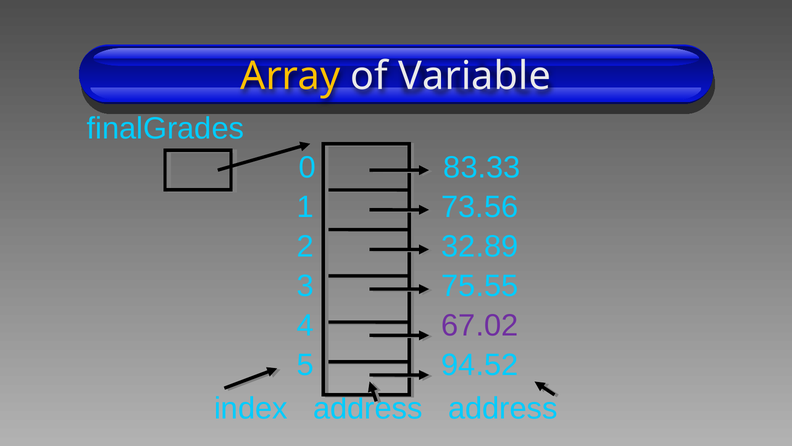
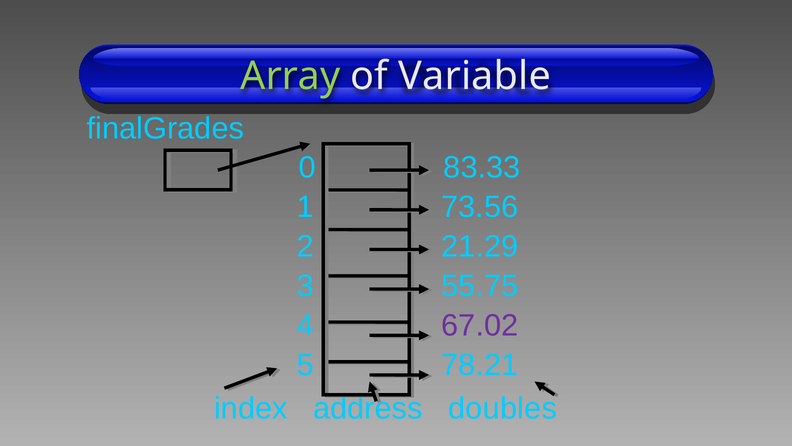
Array colour: yellow -> light green (290, 76)
32.89: 32.89 -> 21.29 (480, 246)
75.55: 75.55 -> 55.75 (480, 286)
94.52: 94.52 -> 78.21 (480, 365)
address: address -> doubles (503, 408)
